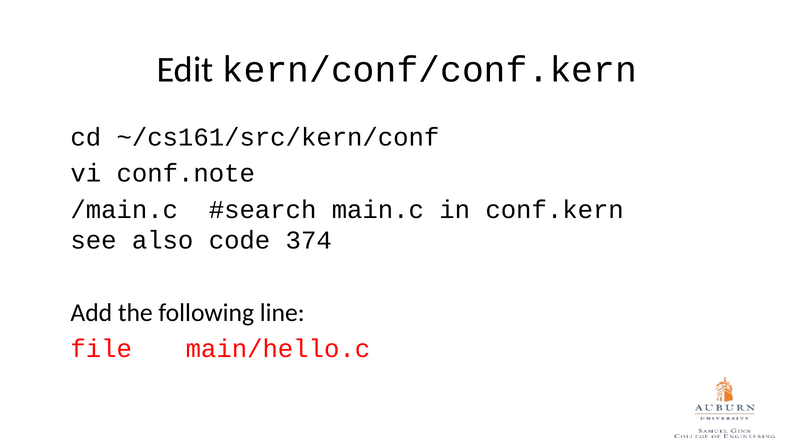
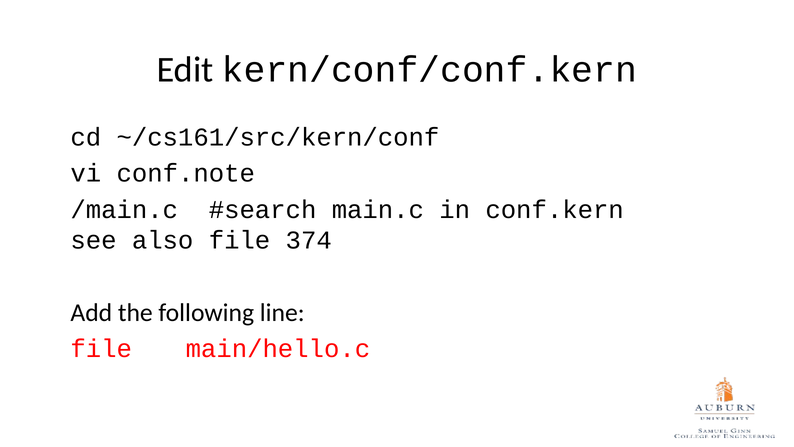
also code: code -> file (240, 240)
